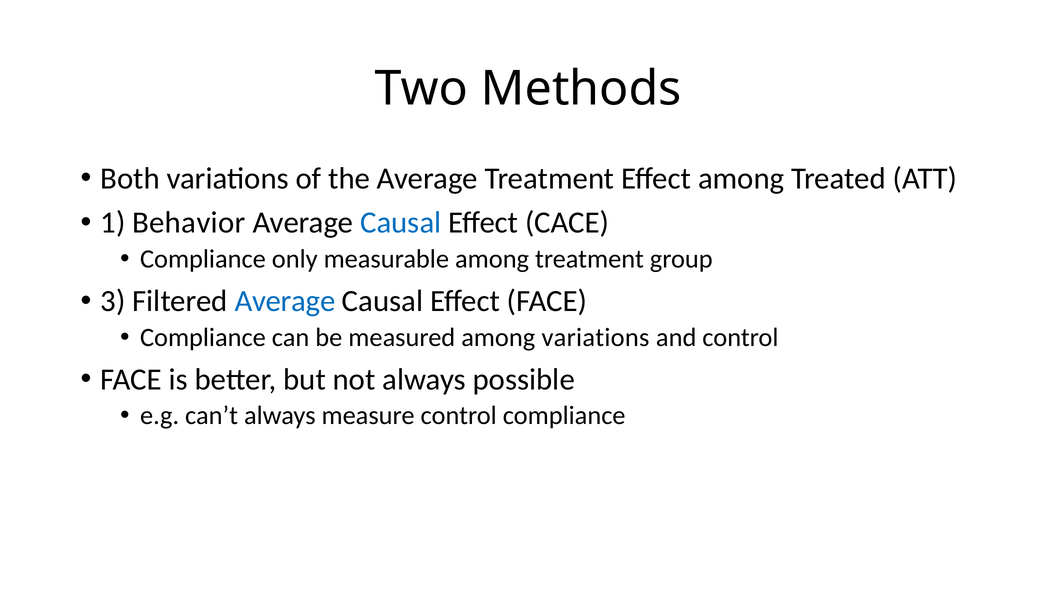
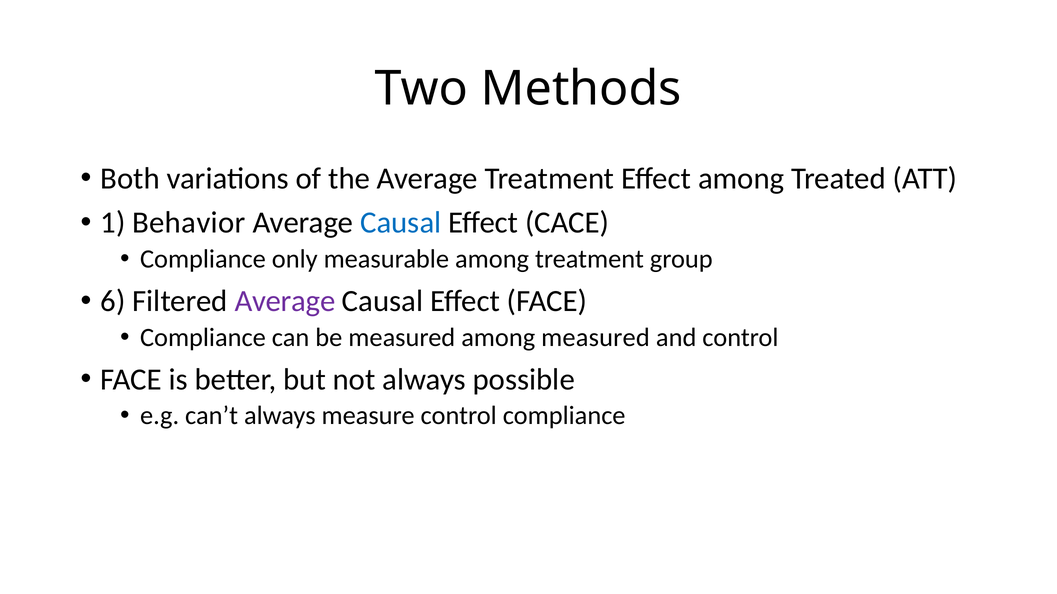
3: 3 -> 6 (113, 301)
Average colour: blue -> purple (285, 301)
among variations: variations -> measured (596, 338)
